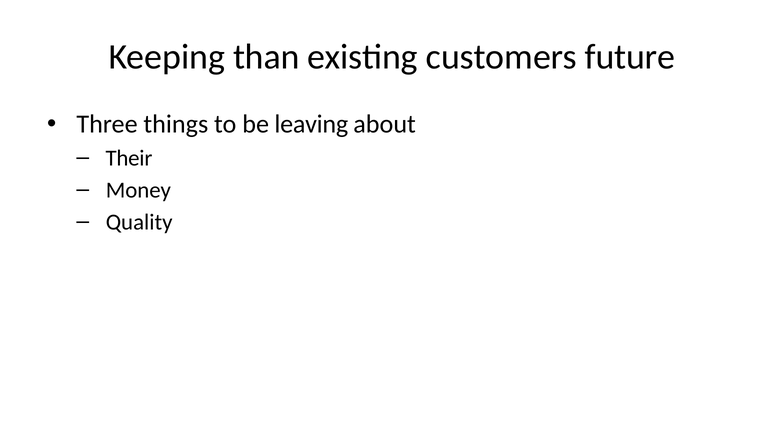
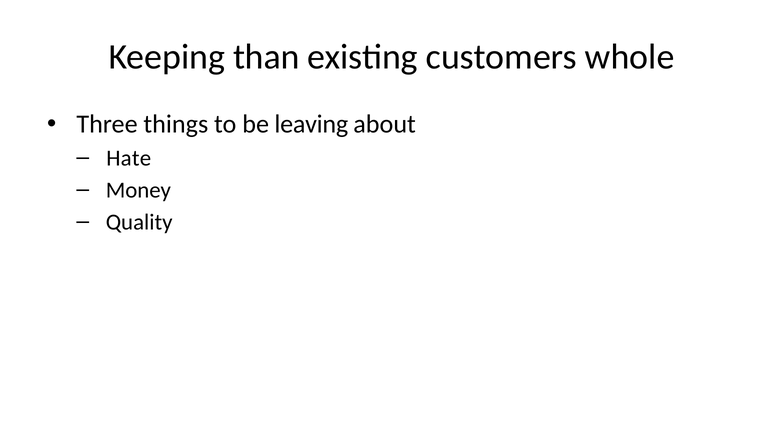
future: future -> whole (630, 57)
Their: Their -> Hate (129, 158)
